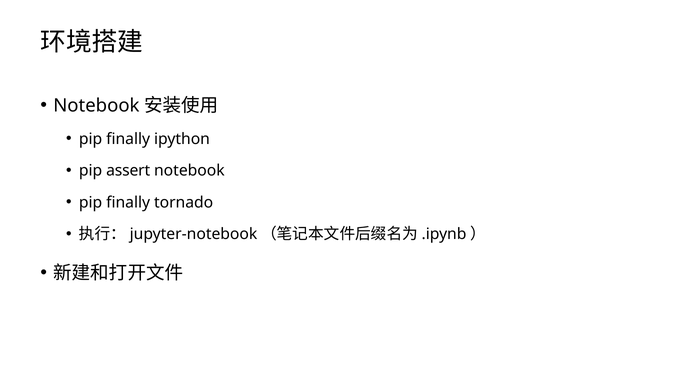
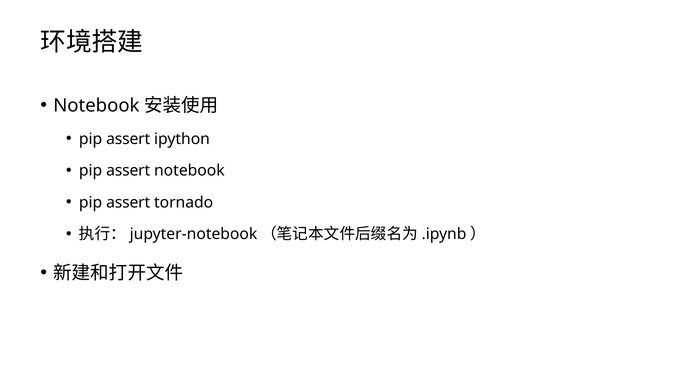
finally: finally -> assert (128, 139)
finally: finally -> assert (128, 203)
